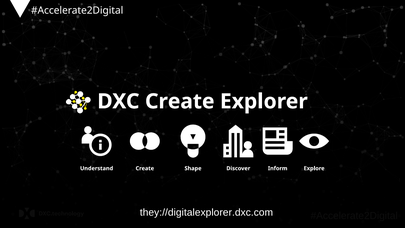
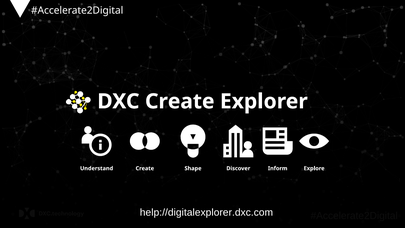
they://digitalexplorer.dxc.com: they://digitalexplorer.dxc.com -> help://digitalexplorer.dxc.com (206, 212)
